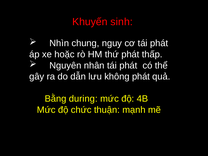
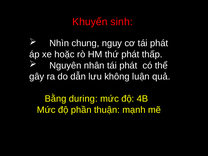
không phát: phát -> luận (141, 77)
chức: chức -> phần (81, 110)
